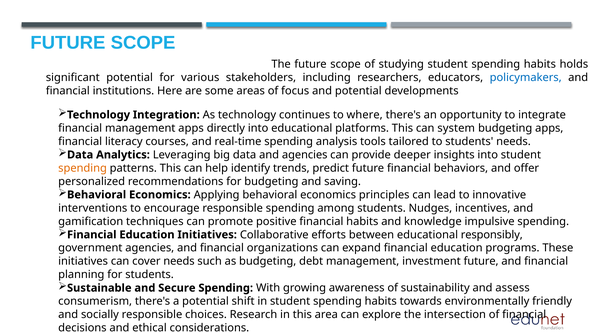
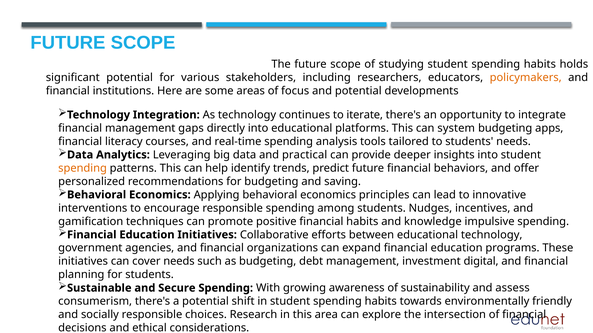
policymakers colour: blue -> orange (526, 78)
where: where -> iterate (365, 115)
management apps: apps -> gaps (191, 128)
and agencies: agencies -> practical (305, 155)
educational responsibly: responsibly -> technology (492, 235)
investment future: future -> digital (481, 262)
